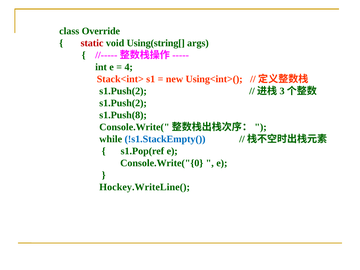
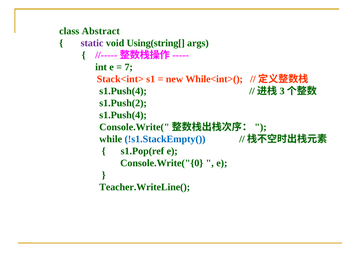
Override: Override -> Abstract (101, 31)
static colour: red -> purple (92, 43)
4: 4 -> 7 (129, 67)
Using<int>(: Using<int>( -> While<int>( (214, 79)
s1.Push(2: s1.Push(2 -> s1.Push(4 (123, 91)
s1.Push(8: s1.Push(8 -> s1.Push(4 (123, 115)
Hockey.WriteLine(: Hockey.WriteLine( -> Teacher.WriteLine( (145, 187)
